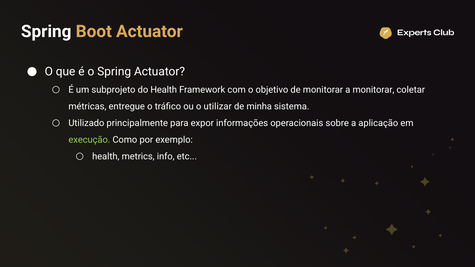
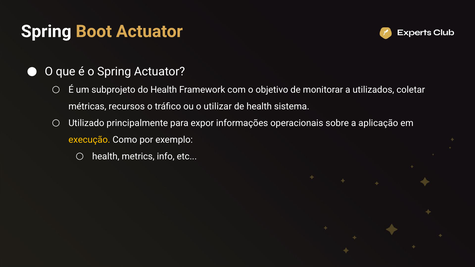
a monitorar: monitorar -> utilizados (373, 90)
entregue: entregue -> recursos (127, 107)
de minha: minha -> health (259, 107)
execução colour: light green -> yellow (89, 140)
